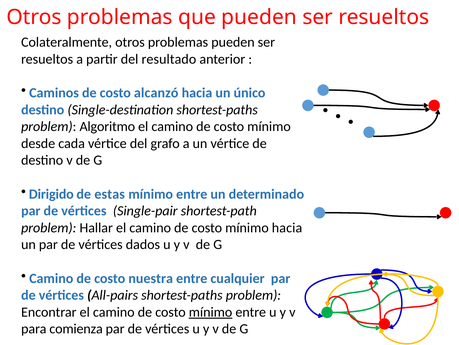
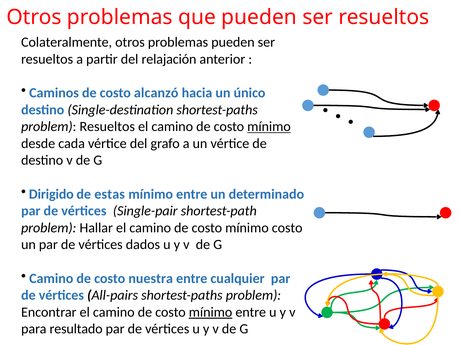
resultado: resultado -> relajación (169, 59)
problem Algoritmo: Algoritmo -> Resueltos (107, 126)
mínimo underline: none -> present (269, 126)
mínimo hacia: hacia -> costo (287, 227)
comienza: comienza -> resultado (76, 328)
